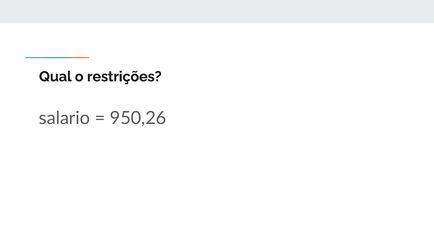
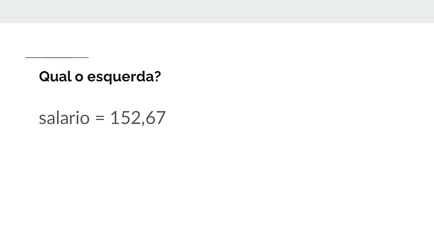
restrições: restrições -> esquerda (124, 77)
950,26: 950,26 -> 152,67 (138, 118)
